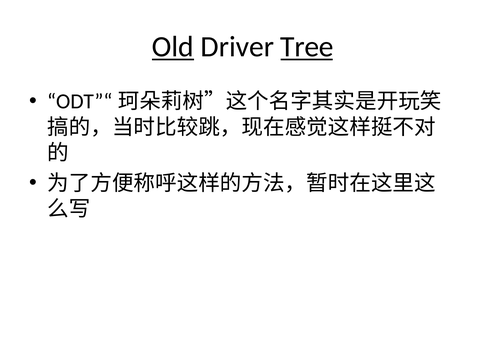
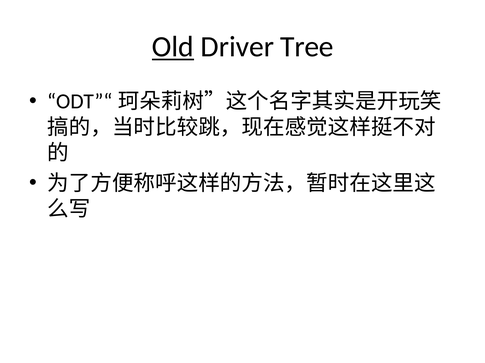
Tree underline: present -> none (307, 47)
